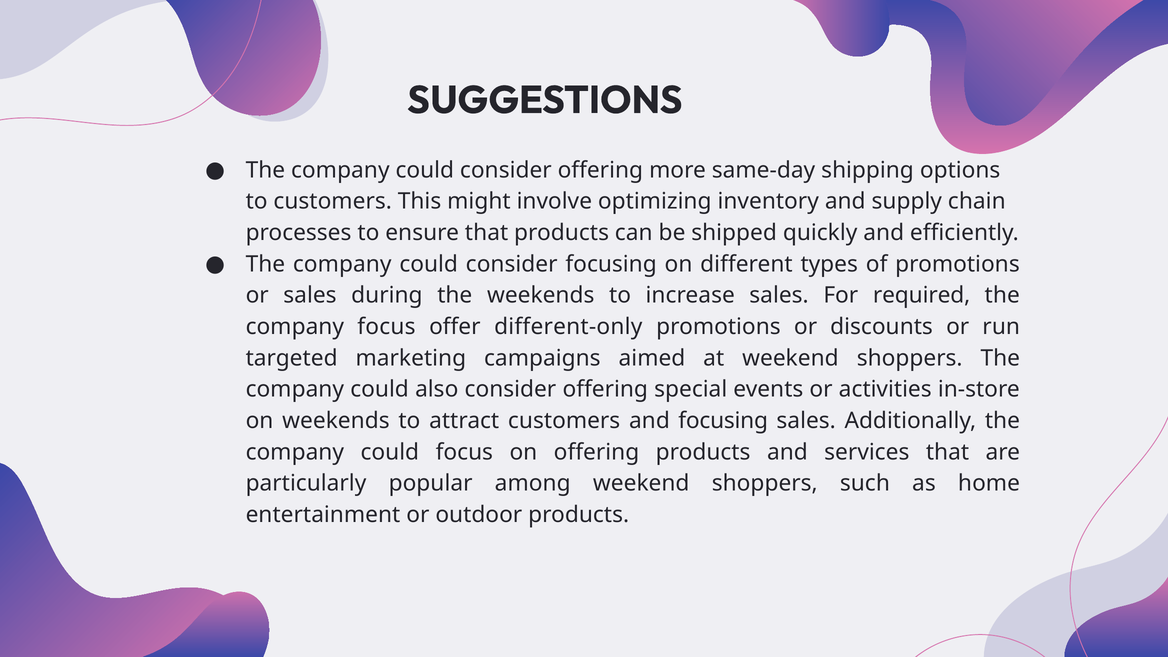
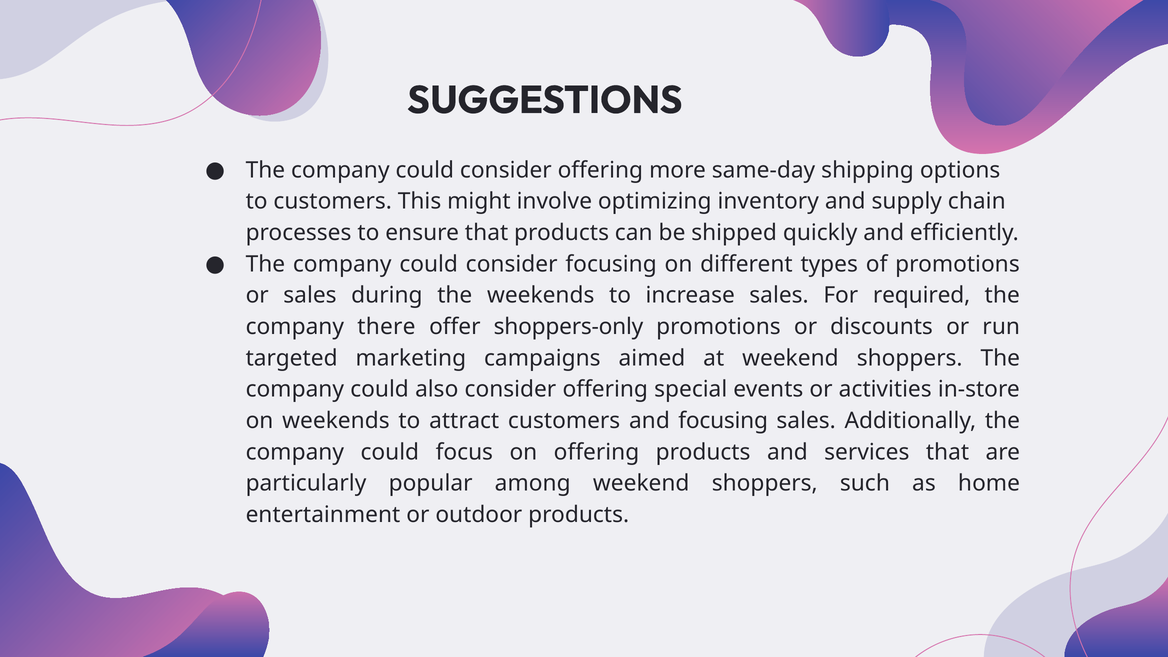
company focus: focus -> there (386, 327)
different-only: different-only -> shoppers-only (568, 327)
